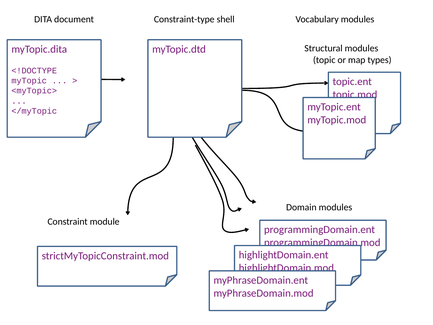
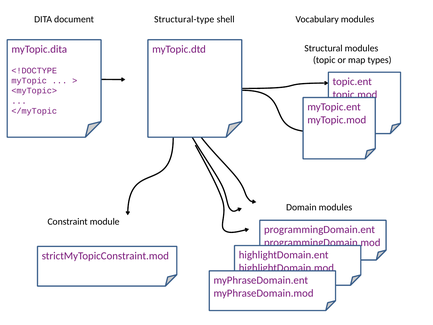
Constraint-type: Constraint-type -> Structural-type (184, 19)
